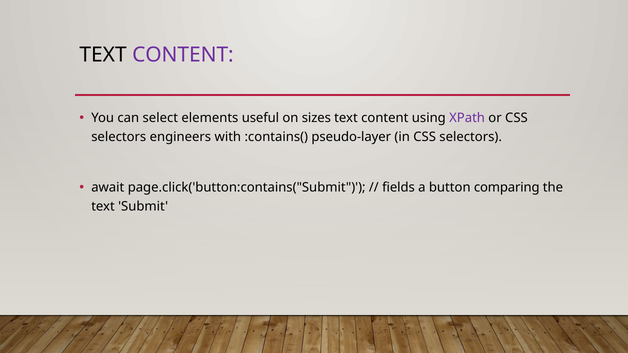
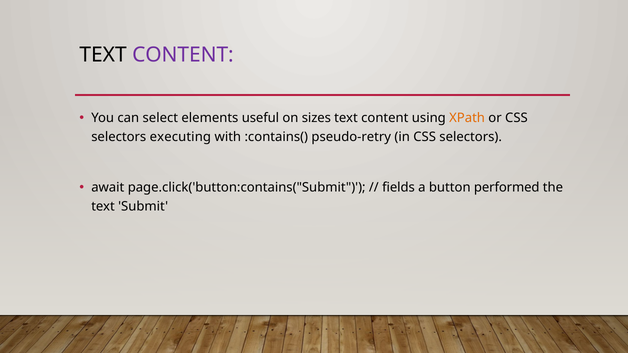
XPath colour: purple -> orange (467, 118)
engineers: engineers -> executing (180, 137)
pseudo-layer: pseudo-layer -> pseudo-retry (351, 137)
comparing: comparing -> performed (507, 188)
